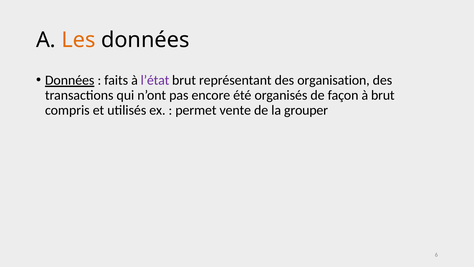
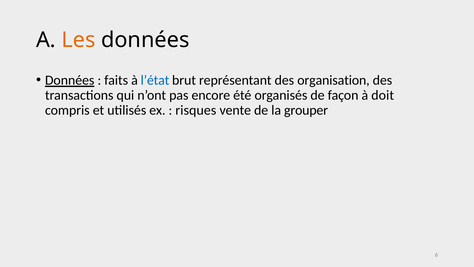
l’état colour: purple -> blue (155, 80)
à brut: brut -> doit (383, 95)
permet: permet -> risques (196, 110)
